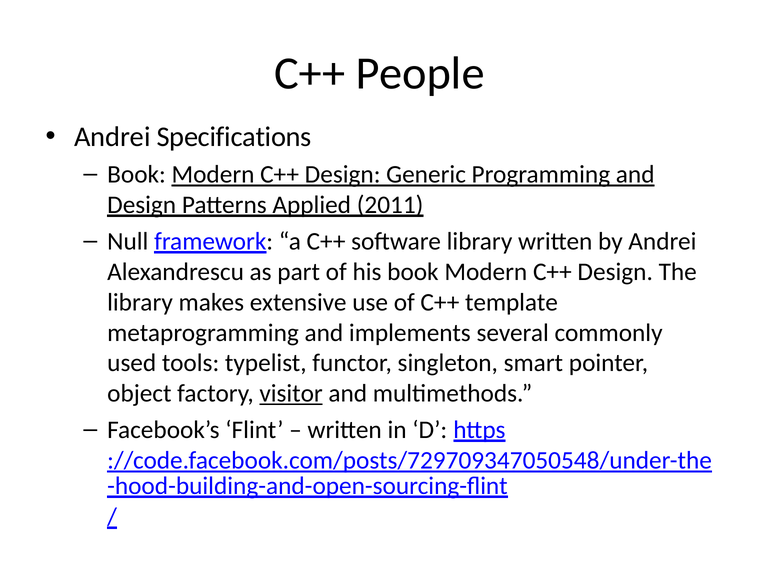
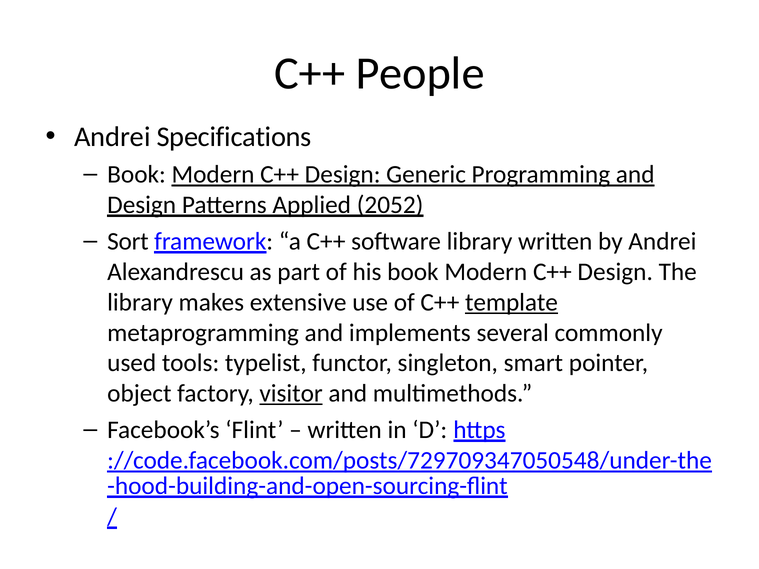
2011: 2011 -> 2052 (390, 205)
Null: Null -> Sort (128, 241)
template underline: none -> present (511, 303)
